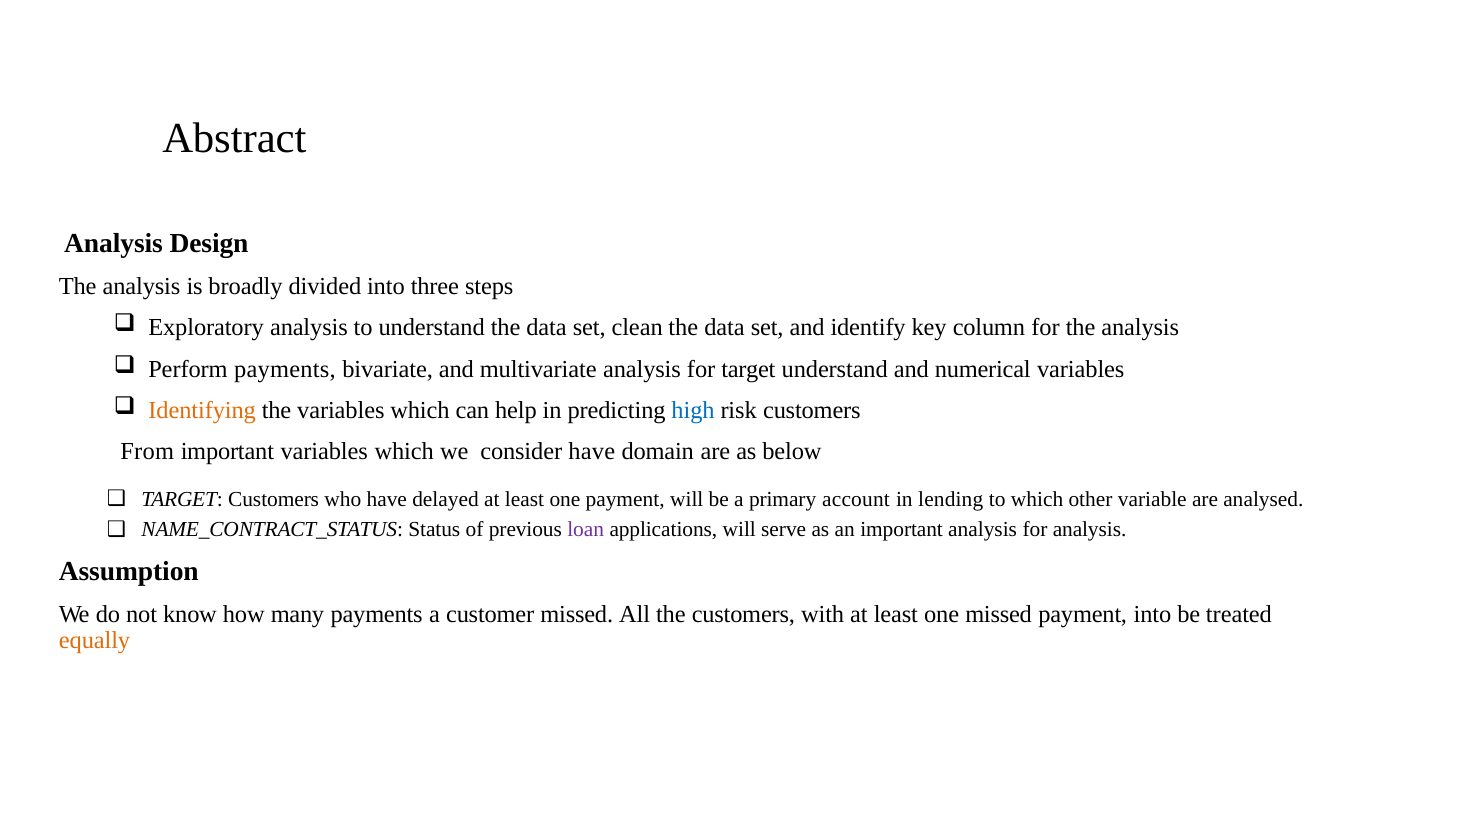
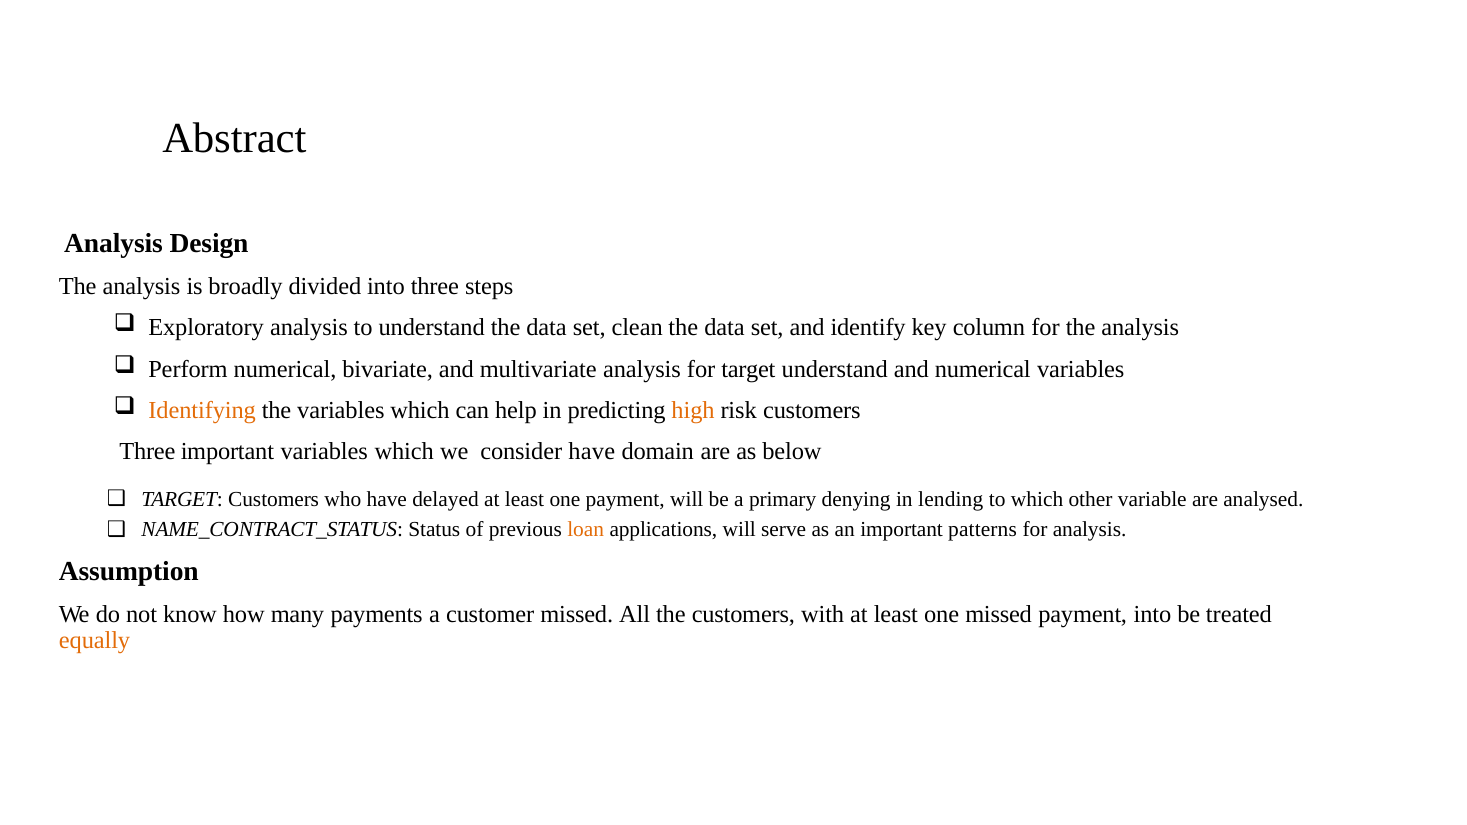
Perform payments: payments -> numerical (285, 369)
high colour: blue -> orange (693, 410)
From: From -> Three (147, 452)
account: account -> denying (856, 499)
loan colour: purple -> orange (586, 529)
important analysis: analysis -> patterns (983, 529)
